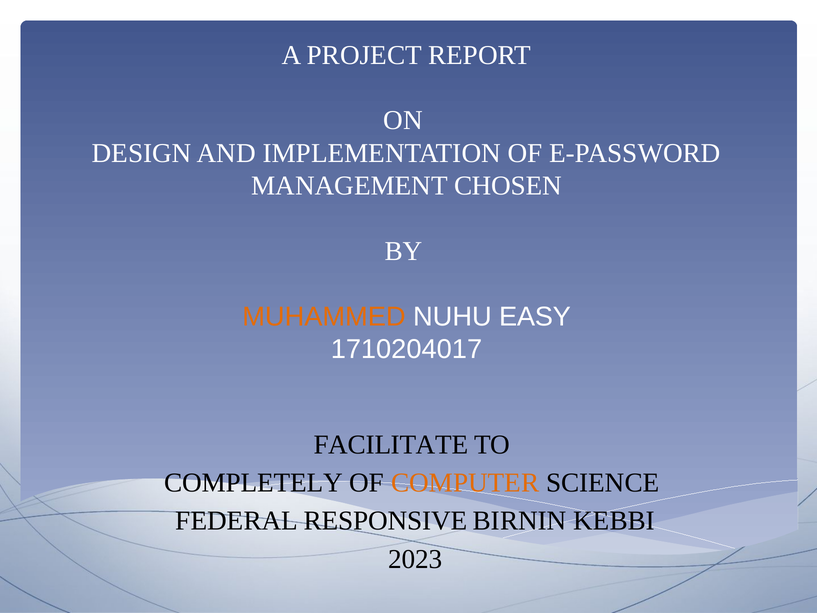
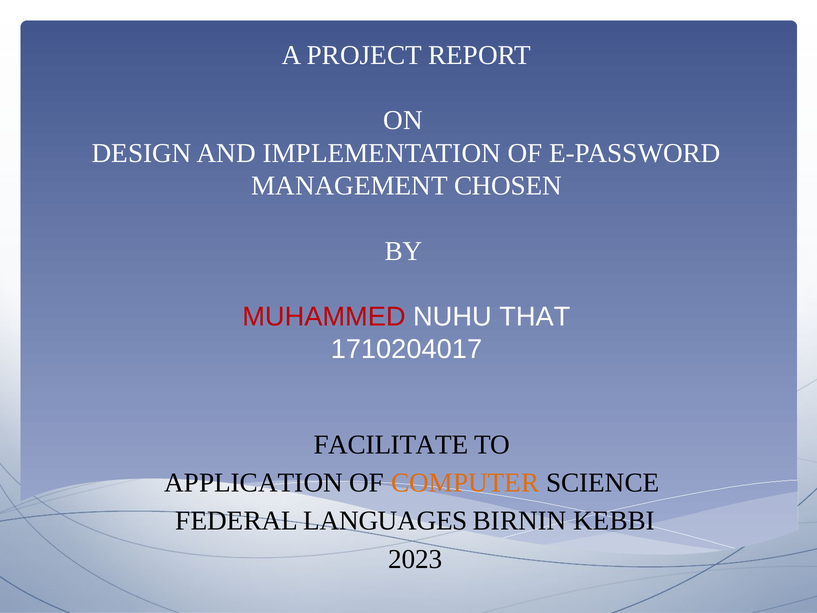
MUHAMMED colour: orange -> red (324, 316)
EASY: EASY -> THAT (535, 316)
COMPLETELY: COMPLETELY -> APPLICATION (254, 483)
RESPONSIVE: RESPONSIVE -> LANGUAGES (386, 521)
